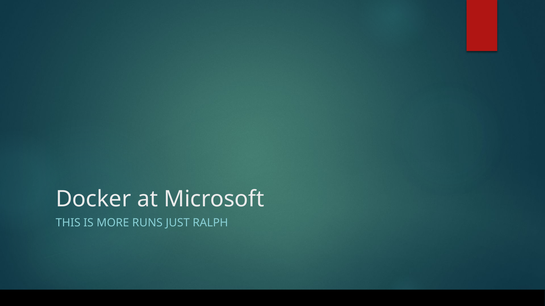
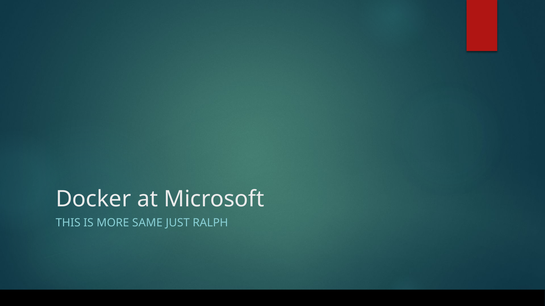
RUNS: RUNS -> SAME (147, 223)
